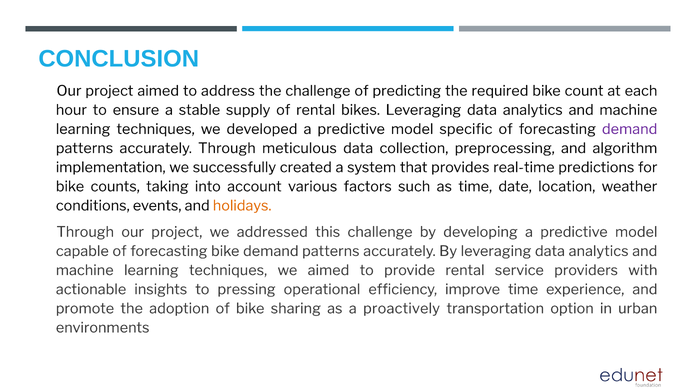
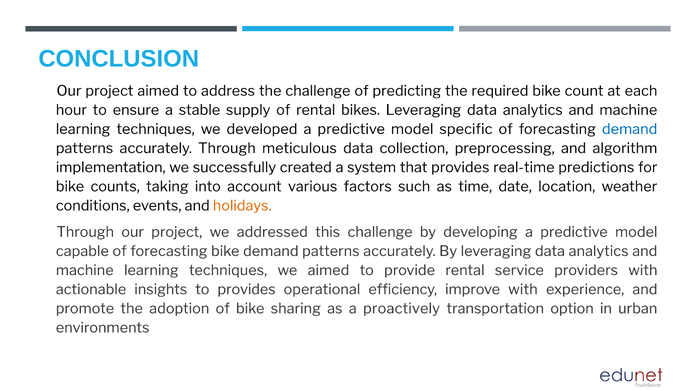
demand colour: purple -> blue (630, 129)
to pressing: pressing -> provides (247, 290)
improve time: time -> with (523, 290)
